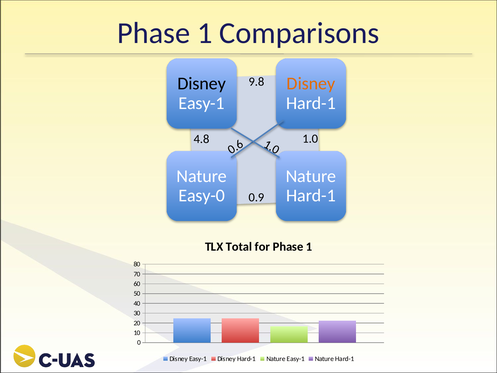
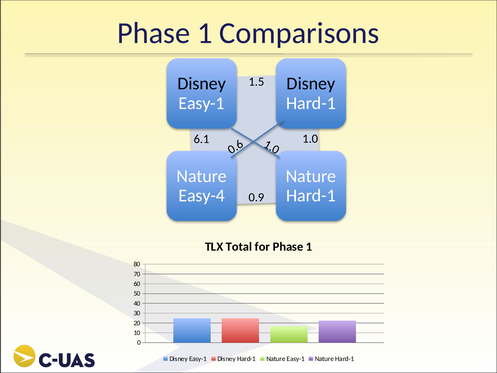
Disney colour: orange -> black (311, 84)
9.8: 9.8 -> 1.5 (256, 82)
4.8: 4.8 -> 6.1 (201, 139)
Easy-0: Easy-0 -> Easy-4 (202, 195)
